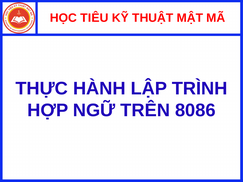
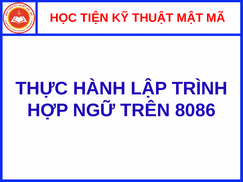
TIÊU: TIÊU -> TIỆN (94, 18)
